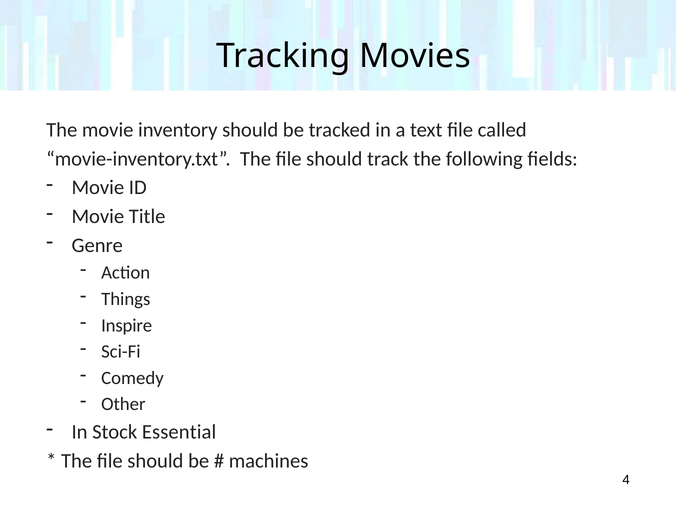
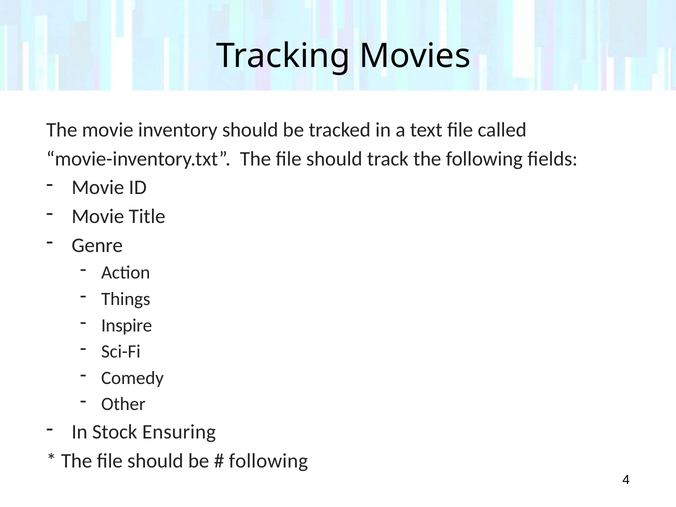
Essential: Essential -> Ensuring (179, 432)
machines: machines -> following (268, 461)
